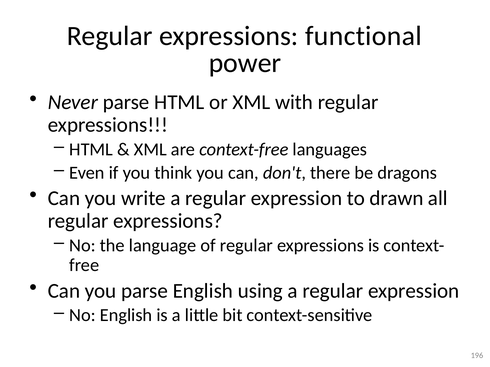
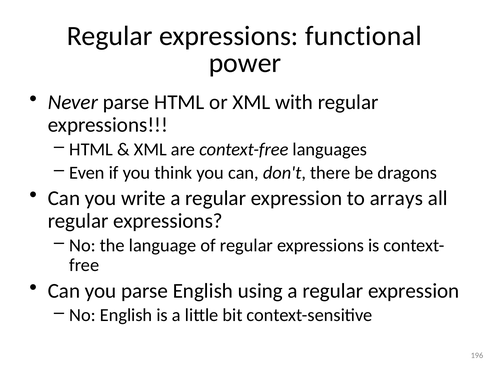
drawn: drawn -> arrays (396, 198)
